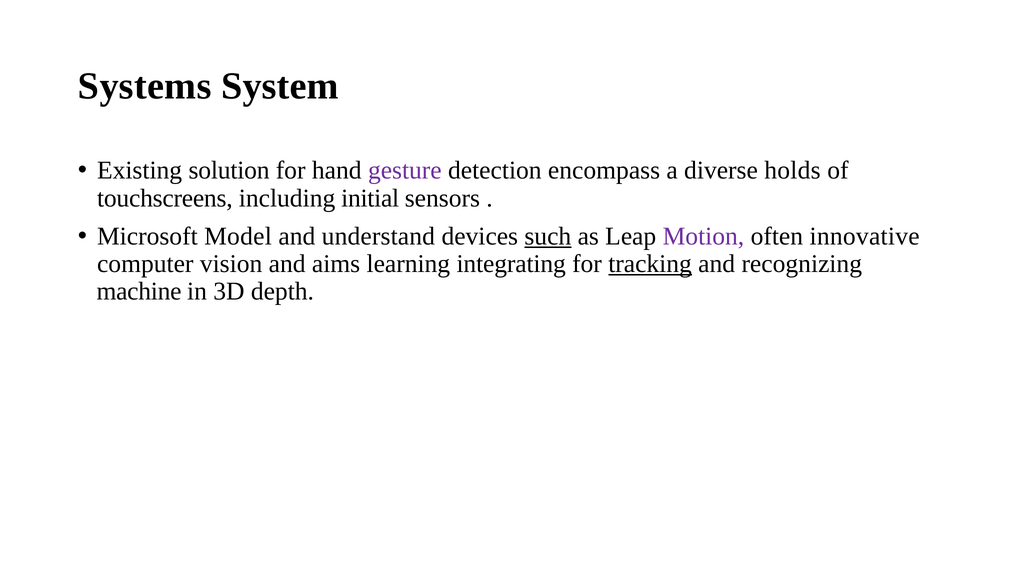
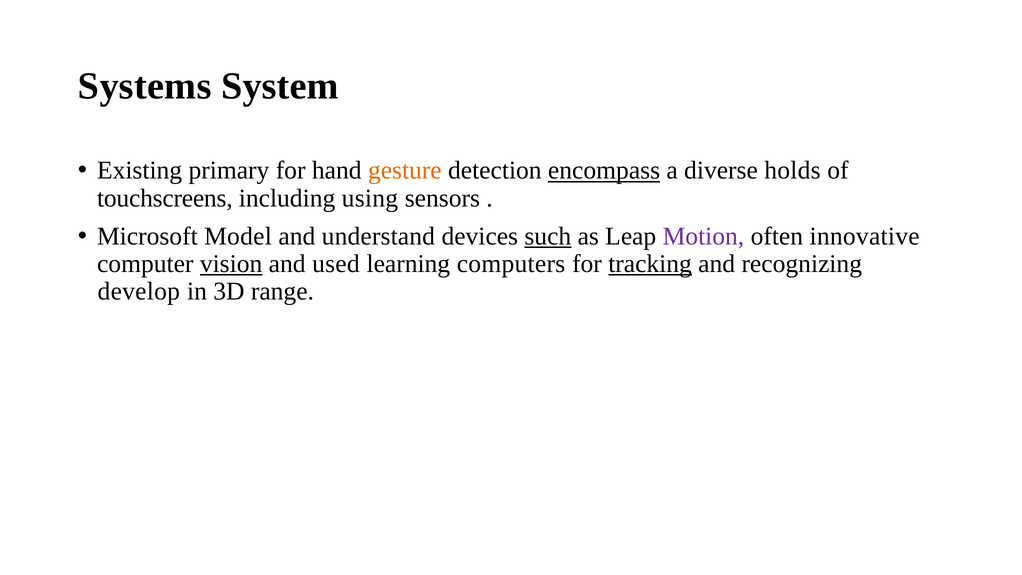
solution: solution -> primary (229, 171)
gesture colour: purple -> orange (405, 171)
encompass underline: none -> present (604, 171)
initial: initial -> using (370, 198)
vision underline: none -> present (231, 264)
aims: aims -> used (336, 264)
integrating: integrating -> computers (511, 264)
machine: machine -> develop (139, 291)
depth: depth -> range (282, 291)
